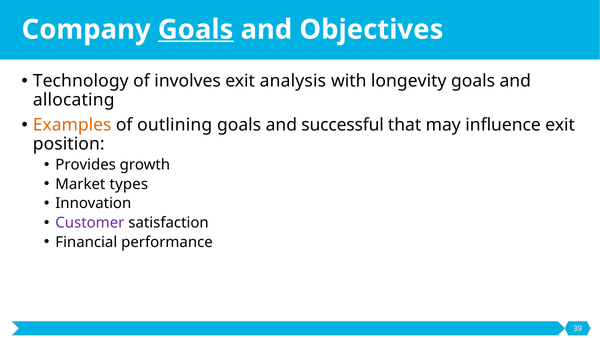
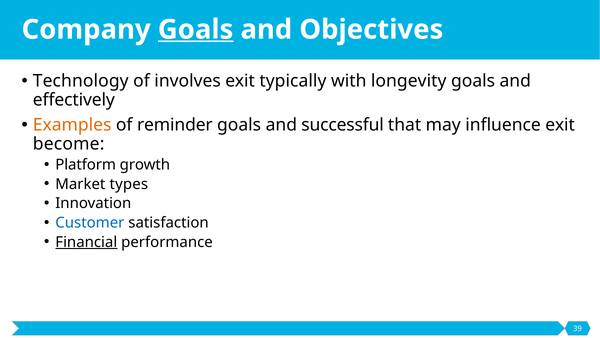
analysis: analysis -> typically (293, 81)
allocating: allocating -> effectively (74, 100)
outlining: outlining -> reminder (175, 125)
position: position -> become (69, 144)
Provides: Provides -> Platform (86, 164)
Customer colour: purple -> blue (90, 222)
Financial underline: none -> present (86, 242)
